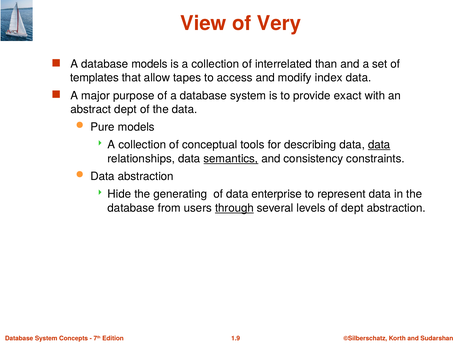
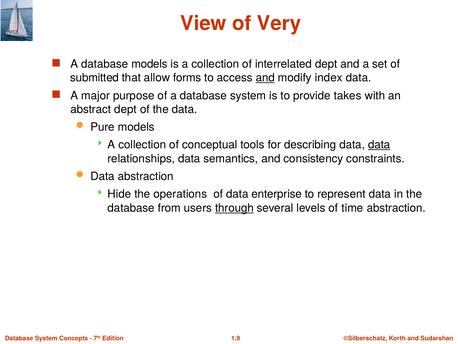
interrelated than: than -> dept (326, 64)
templates: templates -> submitted (95, 78)
tapes: tapes -> forms (187, 78)
and underline: none -> present (265, 78)
exact: exact -> takes (348, 95)
semantics underline: present -> none (231, 158)
generating: generating -> operations (180, 194)
of dept: dept -> time (352, 208)
